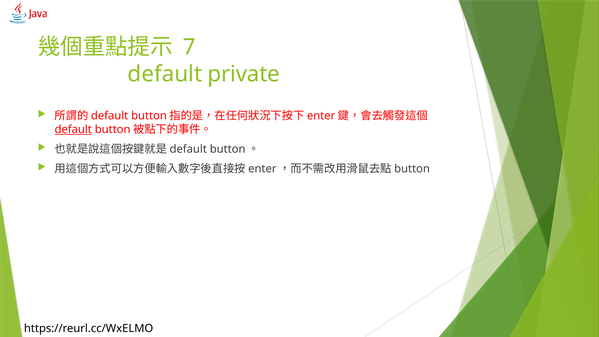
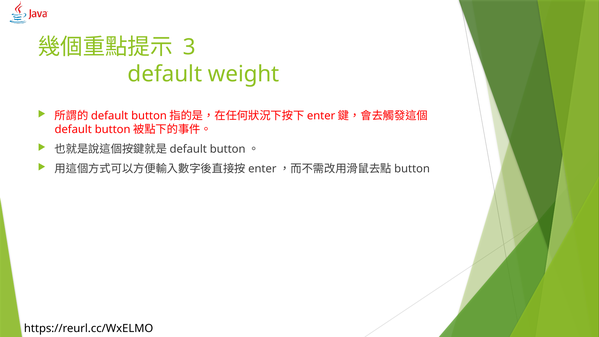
7: 7 -> 3 (189, 47)
private: private -> weight (244, 74)
default underline: present -> none (73, 129)
